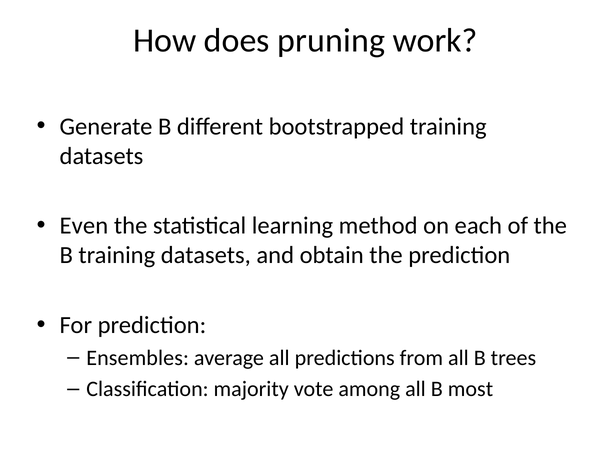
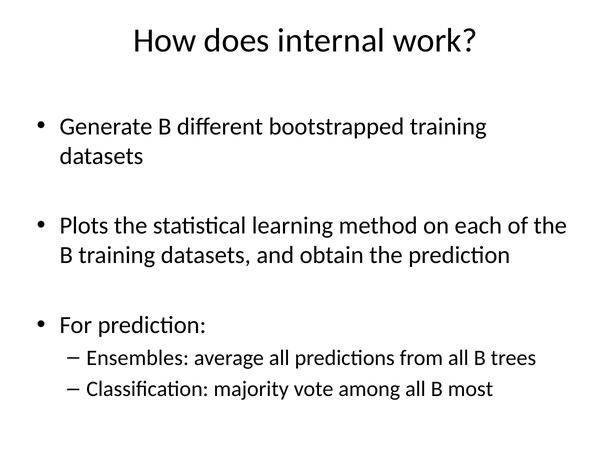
pruning: pruning -> internal (331, 41)
Even: Even -> Plots (84, 226)
